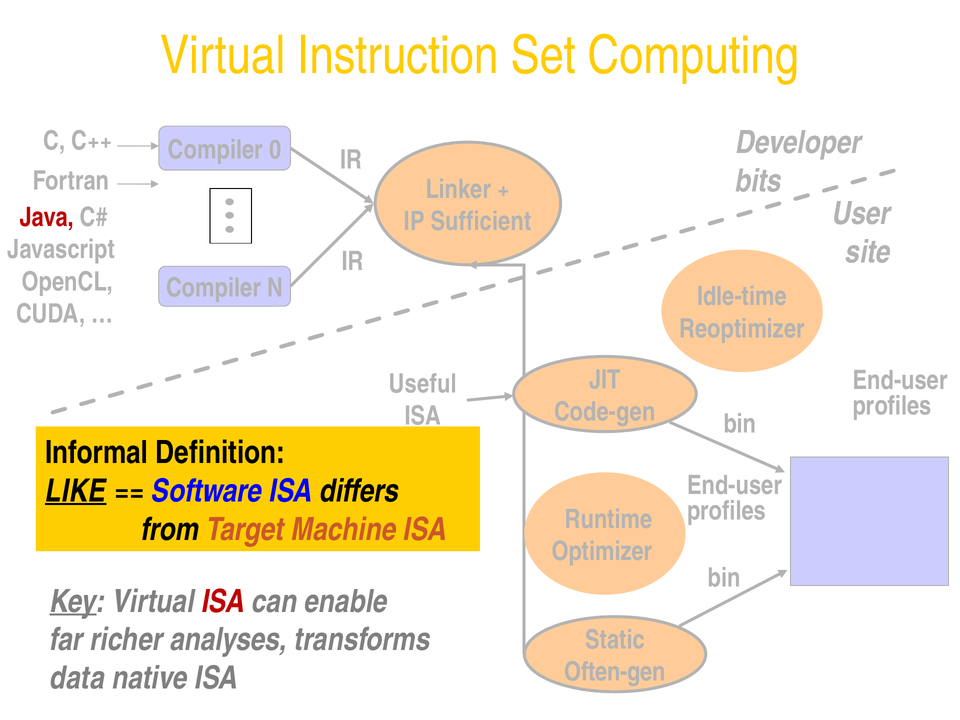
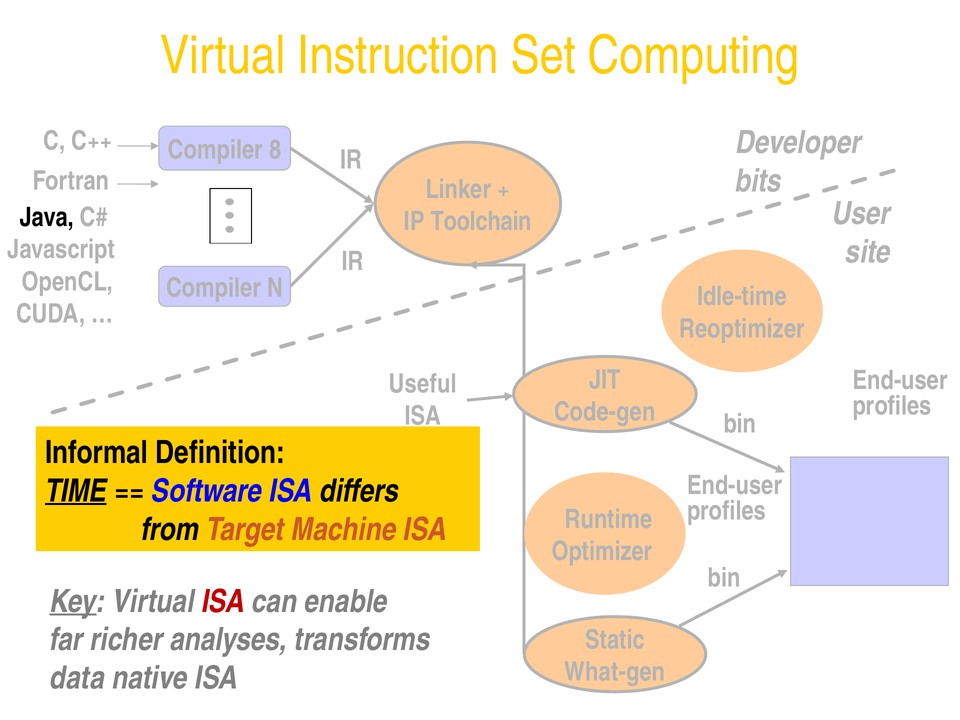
0: 0 -> 8 (275, 150)
Java colour: red -> black (47, 217)
Sufficient: Sufficient -> Toolchain (481, 221)
LIKE: LIKE -> TIME (76, 491)
Often-gen: Often-gen -> What-gen (615, 672)
